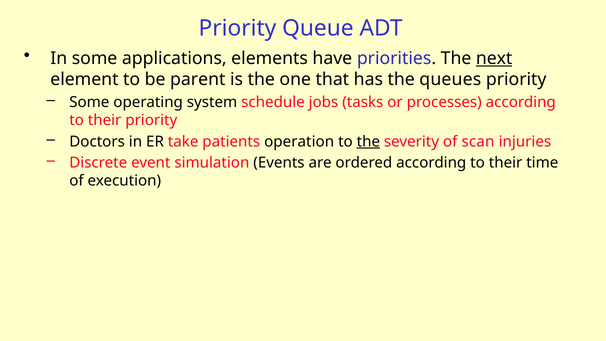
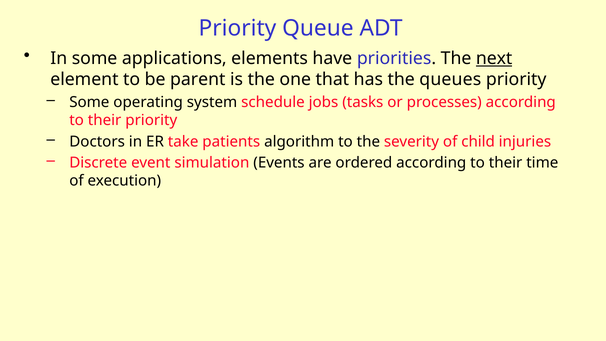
operation: operation -> algorithm (299, 141)
the underline: present -> none (368, 141)
scan: scan -> child (478, 141)
